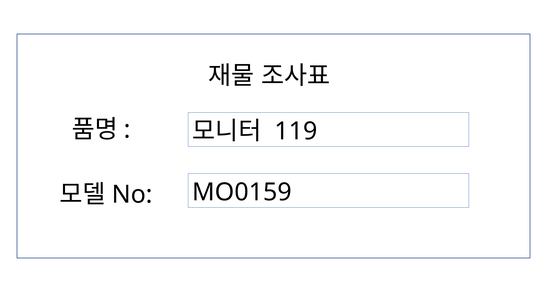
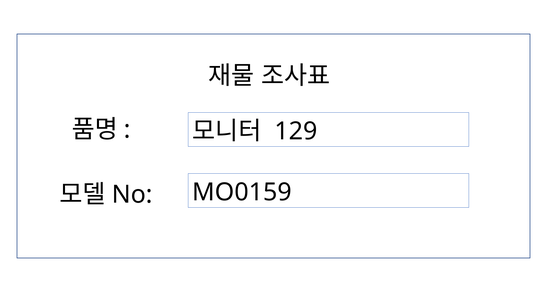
119: 119 -> 129 (296, 131)
